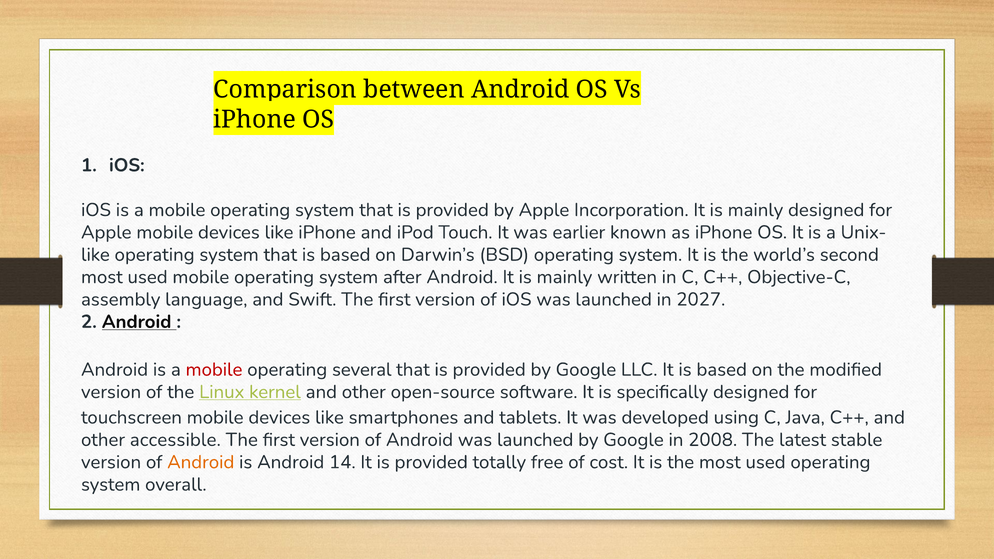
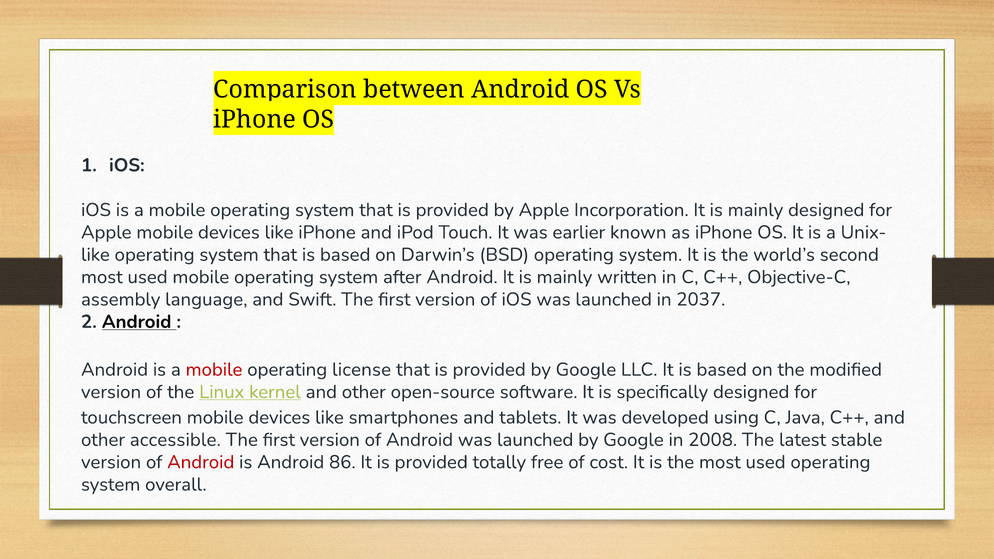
2027: 2027 -> 2037 (701, 299)
several: several -> license (362, 370)
Android colour: orange -> red (201, 462)
14: 14 -> 86 (342, 462)
